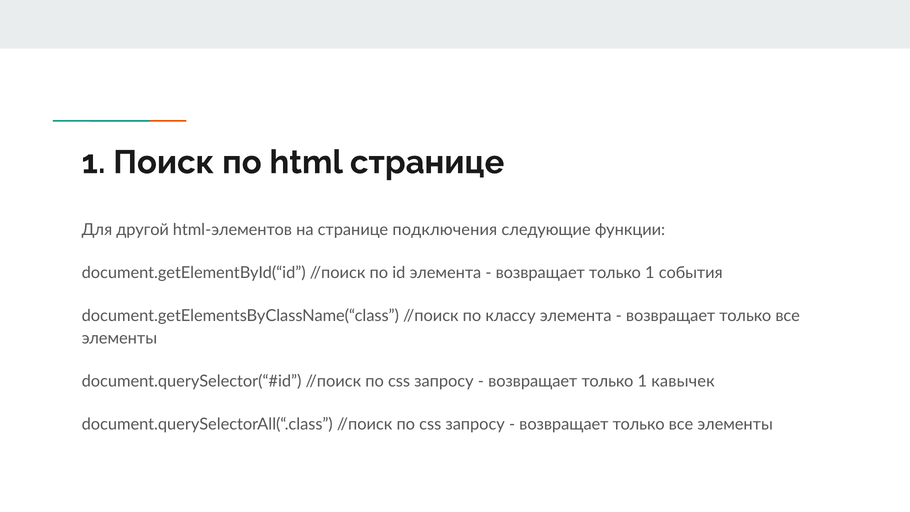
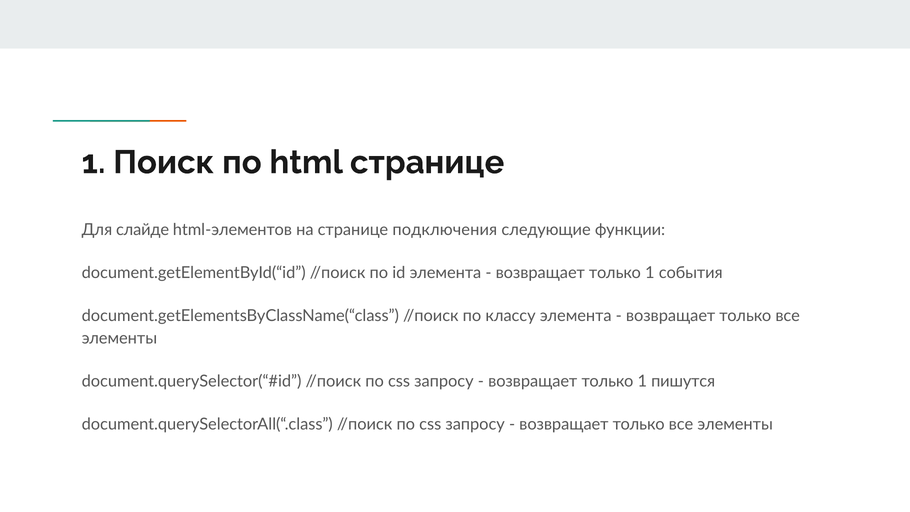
другой: другой -> слайде (143, 230)
кавычек: кавычек -> пишутся (683, 381)
